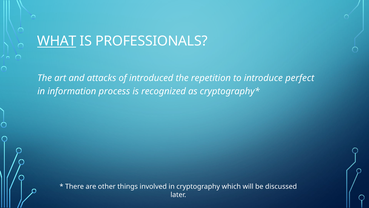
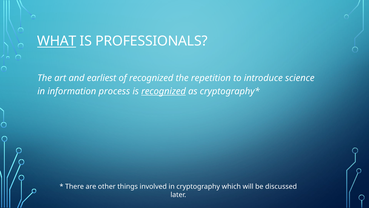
attacks: attacks -> earliest (102, 78)
of introduced: introduced -> recognized (151, 78)
perfect: perfect -> science (300, 78)
recognized underline: none -> present (164, 91)
